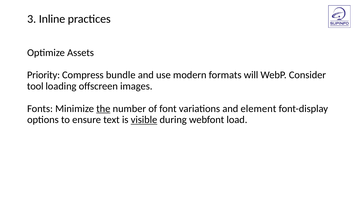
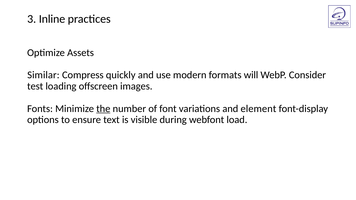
Priority: Priority -> Similar (43, 75)
bundle: bundle -> quickly (121, 75)
tool: tool -> test (35, 86)
visible underline: present -> none (144, 120)
